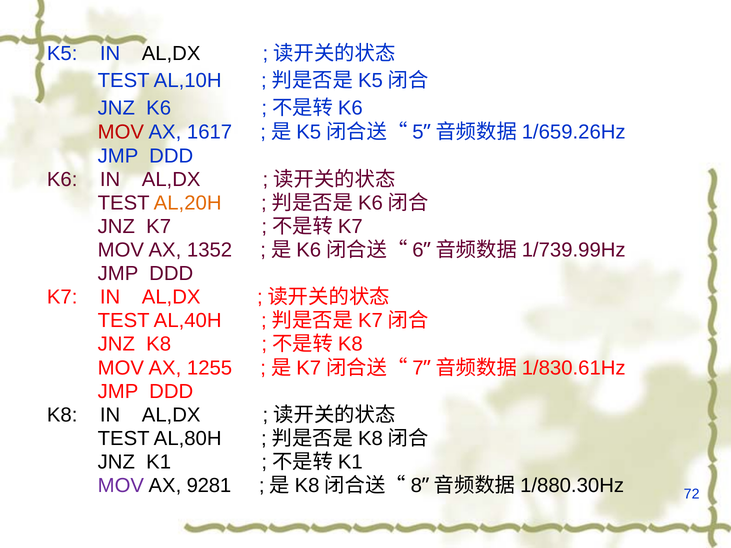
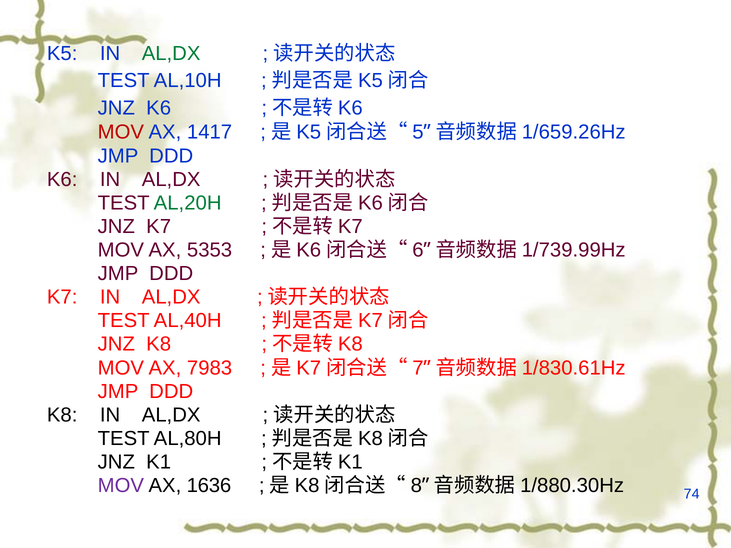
AL,DX colour: black -> green (171, 54)
1617: 1617 -> 1417 (210, 132)
AL,20H colour: orange -> green (188, 203)
1352: 1352 -> 5353 (210, 250)
1255: 1255 -> 7983 (210, 368)
9281: 9281 -> 1636 (209, 486)
72: 72 -> 74 (692, 494)
